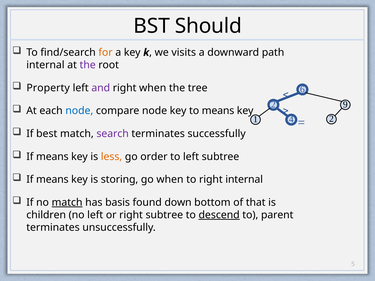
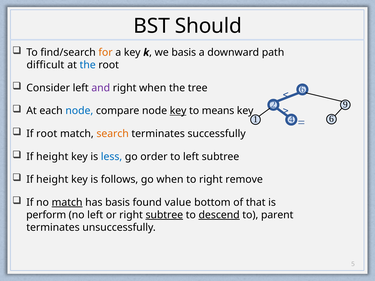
we visits: visits -> basis (184, 53)
internal: internal -> difficult (45, 65)
the colour: purple -> blue (88, 65)
Property: Property -> Consider (48, 88)
key underline: none -> present (178, 111)
1 2: 2 -> 6 (331, 119)
If best: best -> root (47, 134)
search colour: purple -> orange (113, 134)
means: means -> height (52, 157)
less colour: orange -> blue (112, 157)
means: means -> height (52, 180)
storing: storing -> follows (120, 180)
right internal: internal -> remove (244, 180)
down: down -> value (178, 203)
children: children -> perform (46, 215)
subtree underline: none -> present (164, 215)
